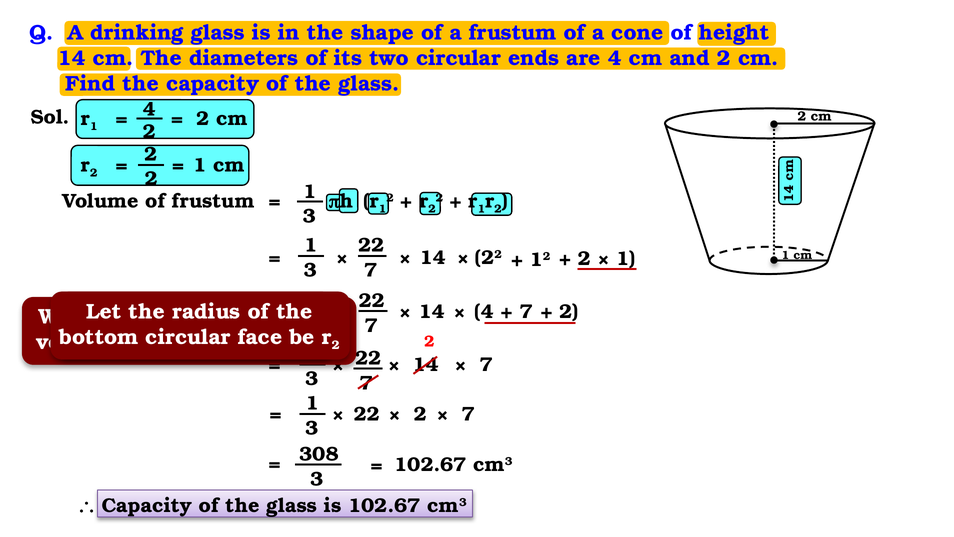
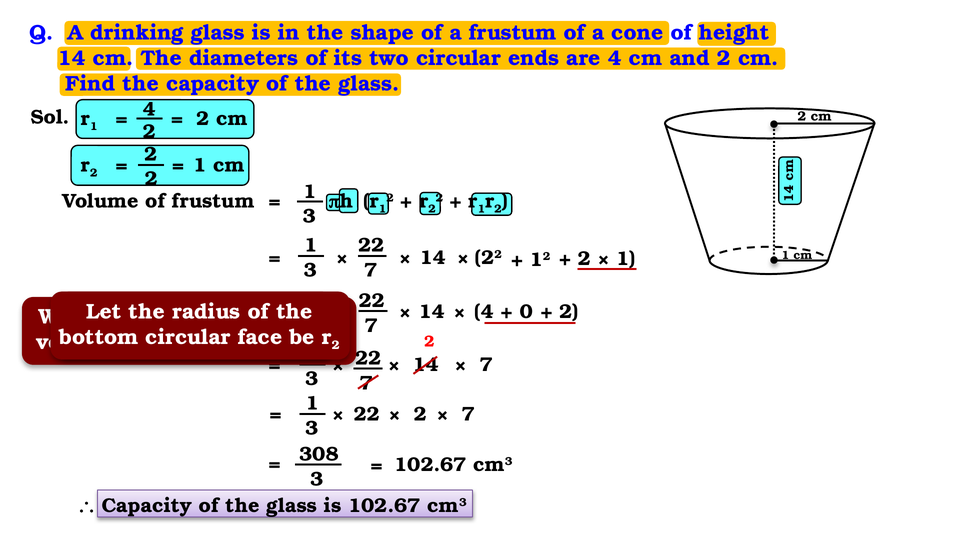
7: 7 -> 0 (526, 312)
